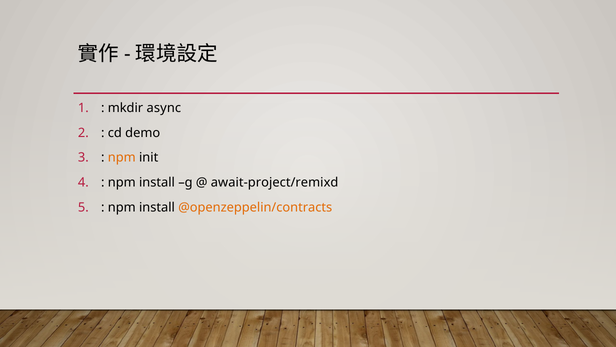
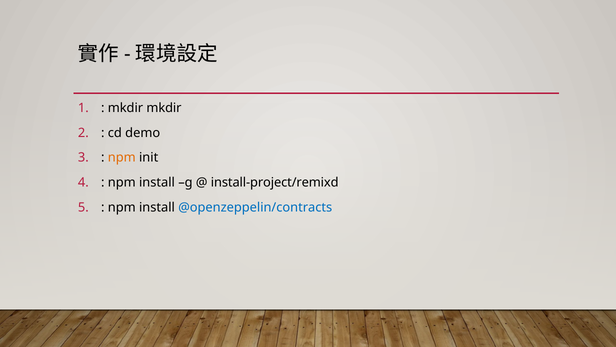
mkdir async: async -> mkdir (164, 108)
await-project/remixd: await-project/remixd -> install-project/remixd (275, 182)
@openzeppelin/contracts colour: orange -> blue (255, 207)
